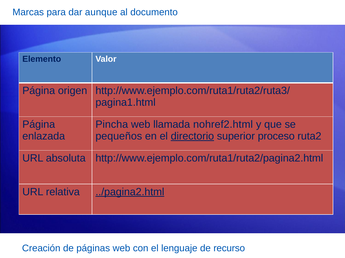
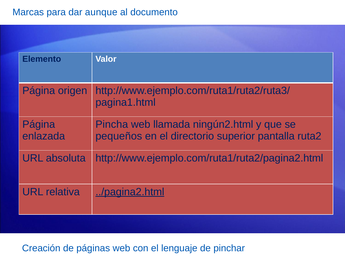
nohref2.html: nohref2.html -> ningún2.html (223, 125)
directorio underline: present -> none (192, 137)
proceso: proceso -> pantalla (276, 137)
recurso: recurso -> pinchar (229, 249)
